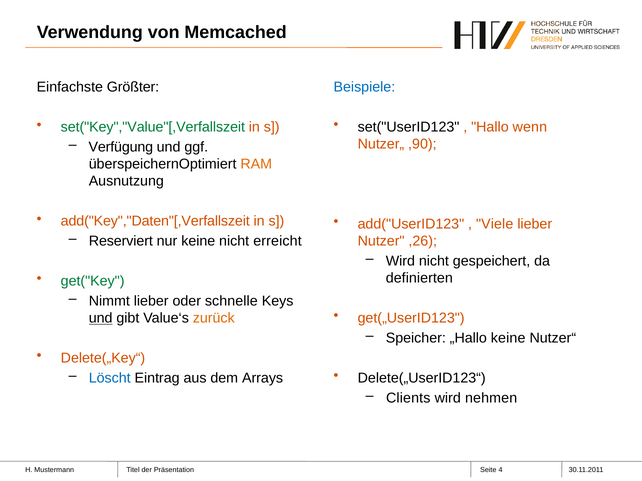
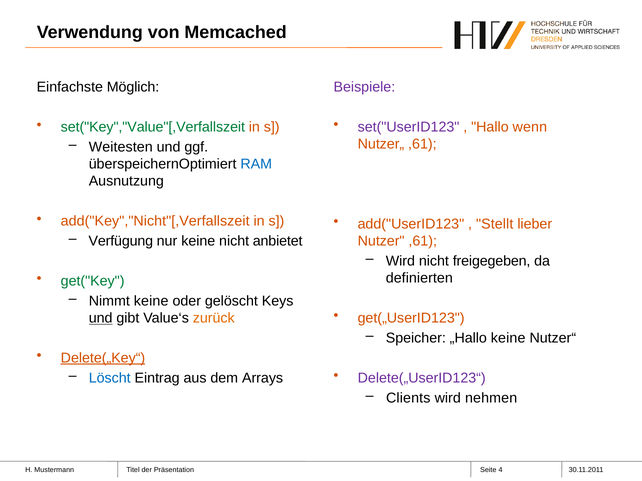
Größter: Größter -> Möglich (133, 87)
Beispiele colour: blue -> purple (364, 87)
set("UserID123 colour: black -> purple (409, 127)
Nutzer„ ,90: ,90 -> ,61 (422, 144)
Verfügung: Verfügung -> Weitesten (121, 147)
RAM colour: orange -> blue (256, 164)
add("Key","Daten"[,Verfallszeit: add("Key","Daten"[,Verfallszeit -> add("Key","Nicht"[,Verfallszeit (155, 221)
Viele: Viele -> Stellt (495, 224)
Reserviert: Reserviert -> Verfügung (121, 241)
erreicht: erreicht -> anbietet (278, 241)
Nutzer ,26: ,26 -> ,61 (423, 241)
gespeichert: gespeichert -> freigegeben (492, 261)
Nimmt lieber: lieber -> keine (151, 301)
schnelle: schnelle -> gelöscht (231, 301)
Delete(„Key“ underline: none -> present (103, 358)
Delete(„UserID123“ colour: black -> purple (422, 378)
